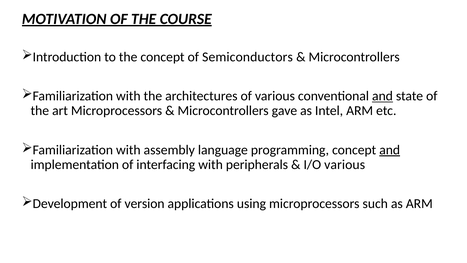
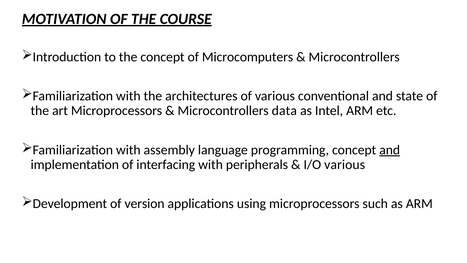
Semiconductors: Semiconductors -> Microcomputers (248, 57)
and underline: present -> none (382, 96)
gave: gave -> data (284, 111)
